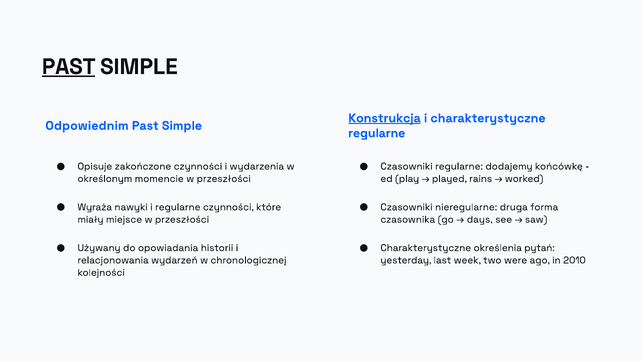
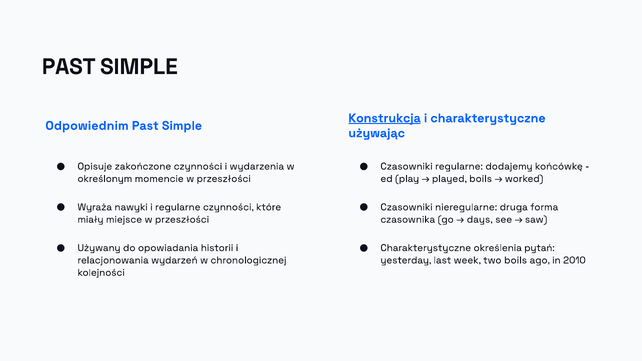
PAST underline: present -> none (69, 67)
regularne: regularne -> używając (377, 133)
played rains: rains -> boils (481, 179)
two were: were -> boils (516, 260)
